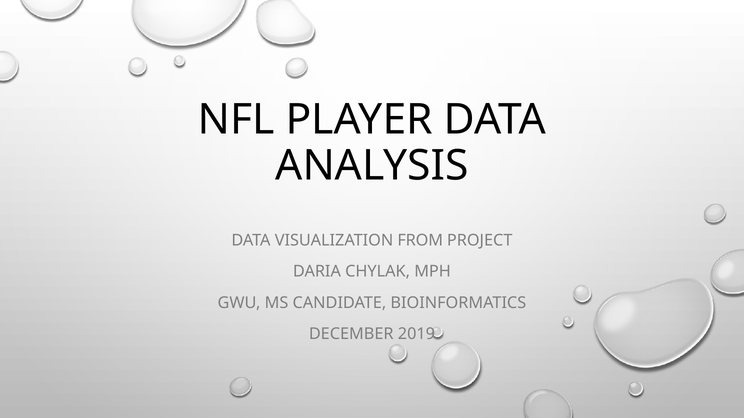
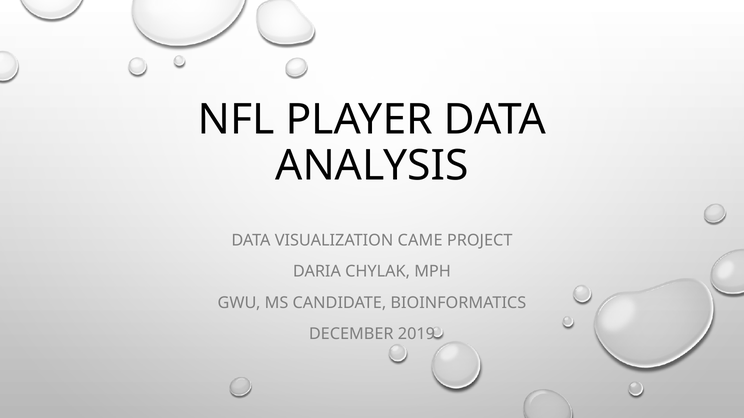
FROM: FROM -> CAME (420, 241)
